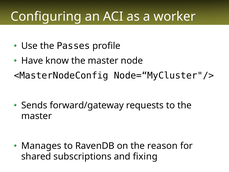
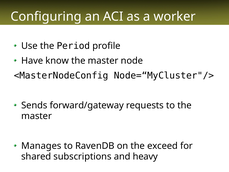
Passes: Passes -> Period (73, 46)
reason: reason -> exceed (162, 146)
fixing: fixing -> heavy (145, 156)
